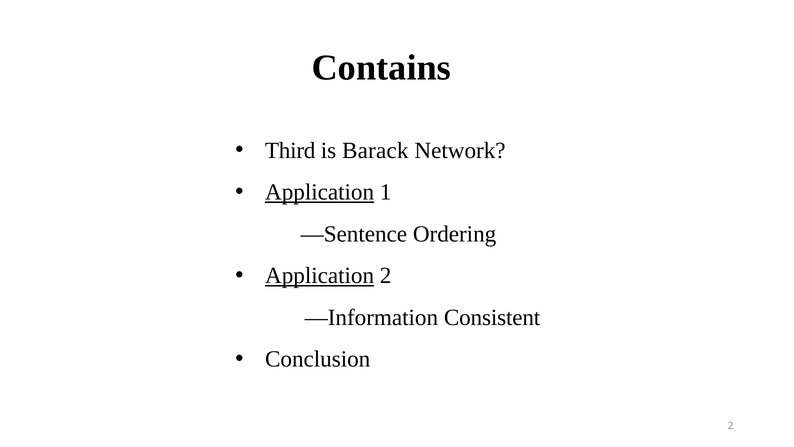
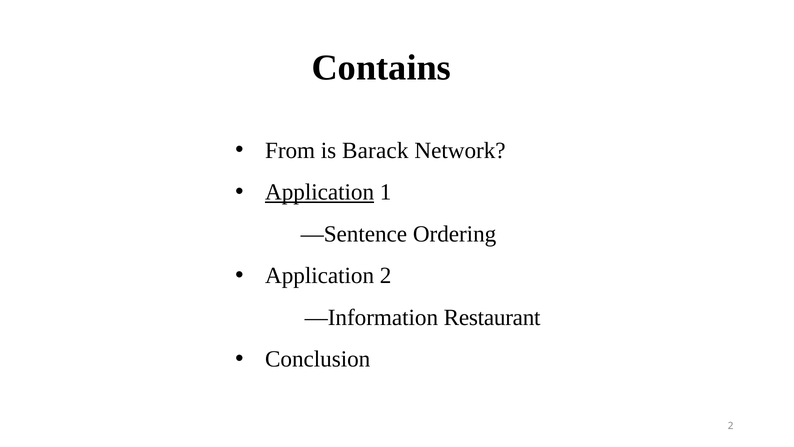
Third: Third -> From (290, 150)
Application underline: present -> none (320, 275)
Consistent: Consistent -> Restaurant (492, 317)
